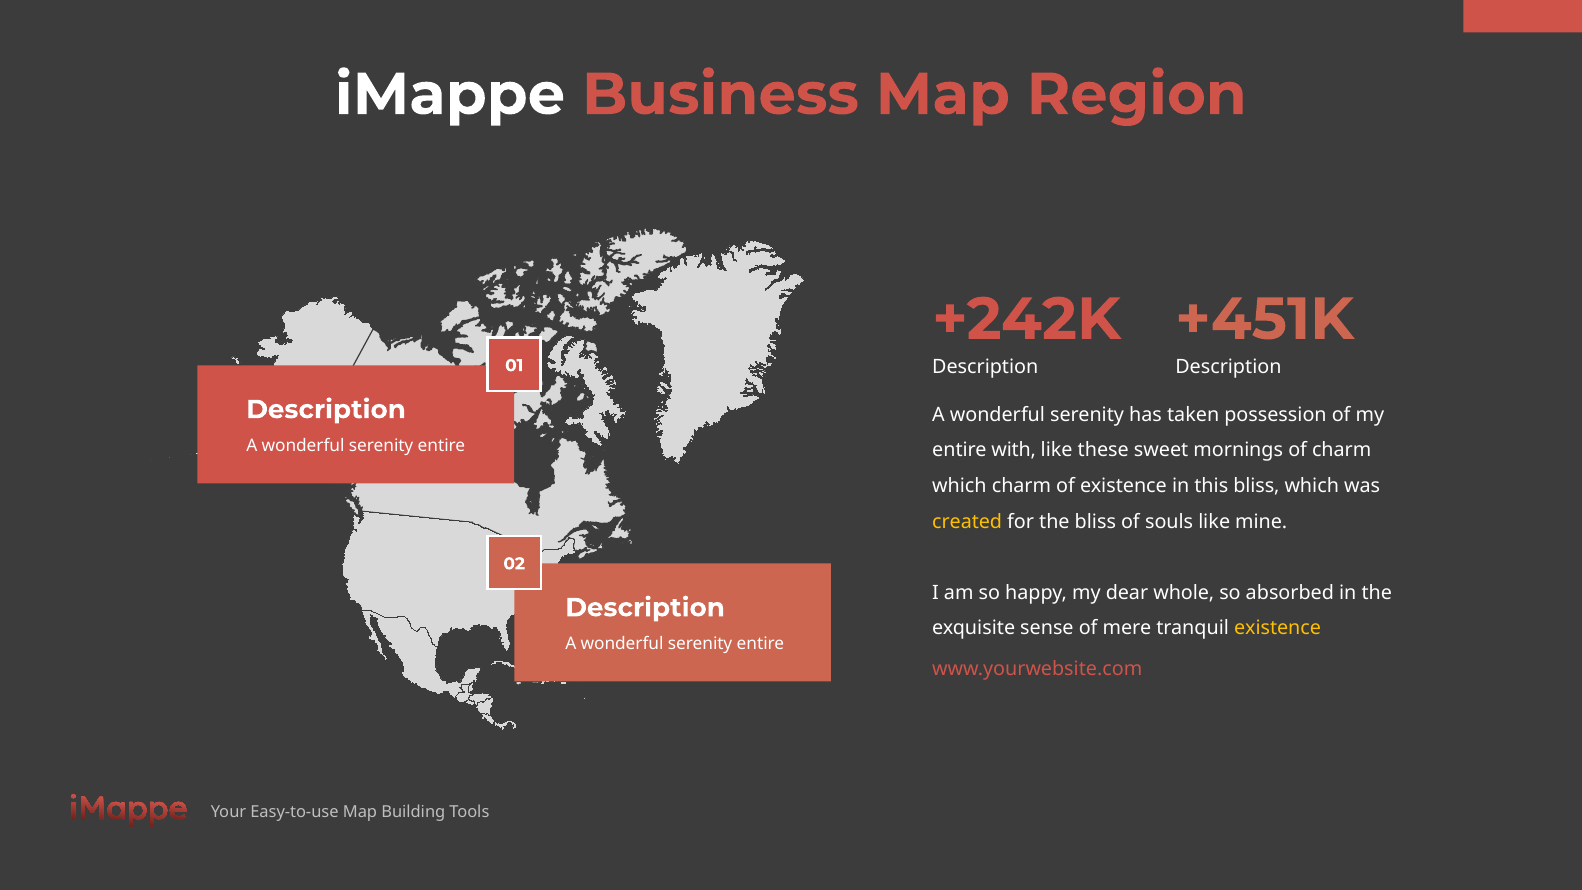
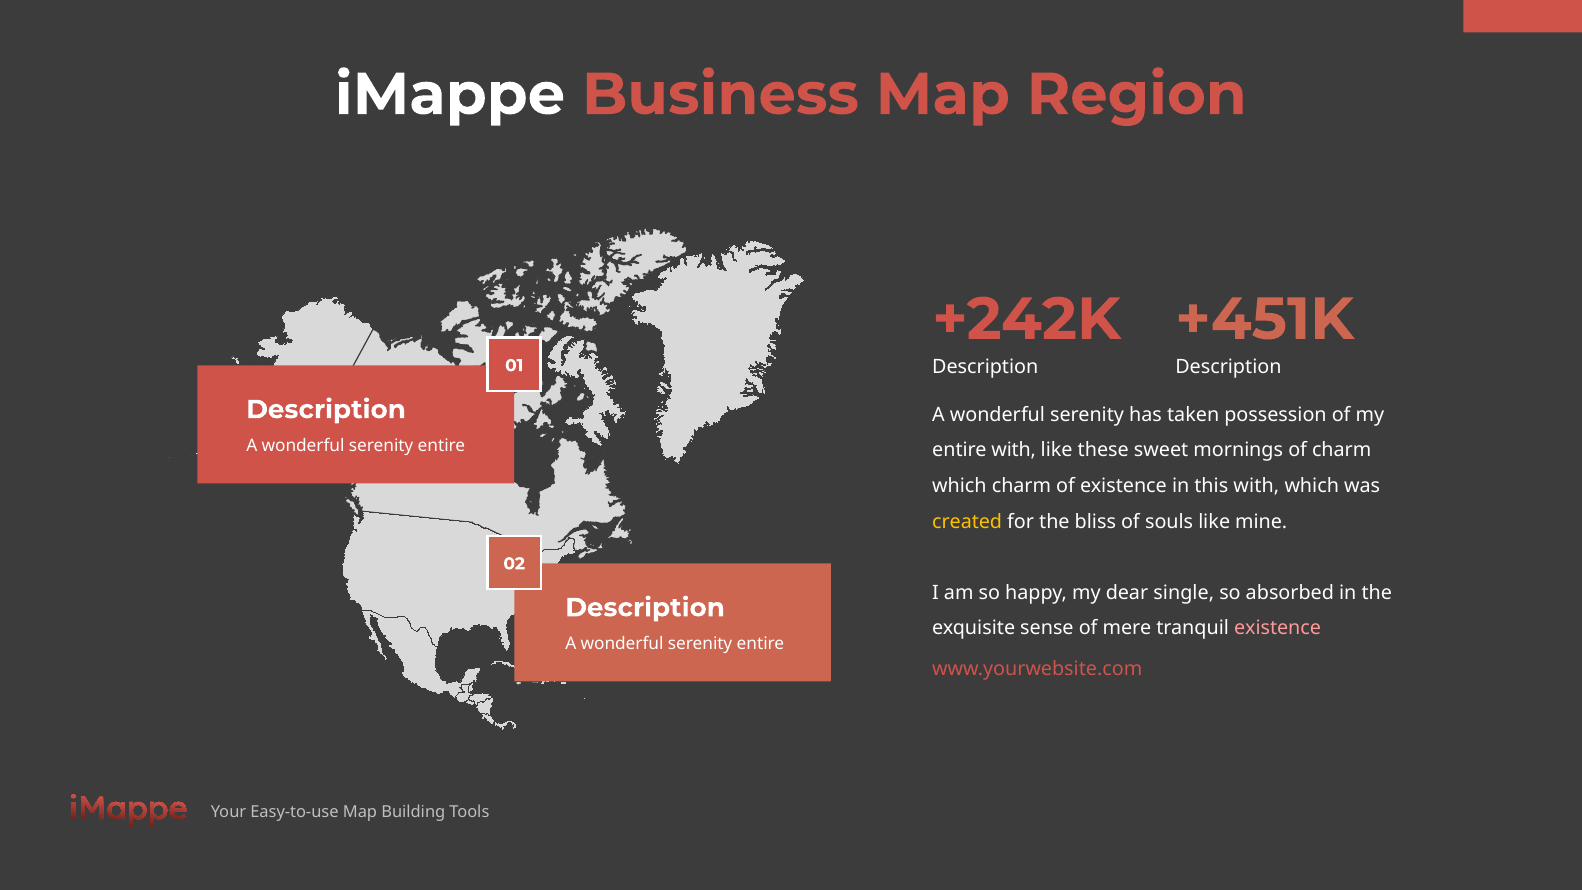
this bliss: bliss -> with (1256, 486)
whole: whole -> single (1184, 593)
existence colour: yellow -> pink (1278, 628)
